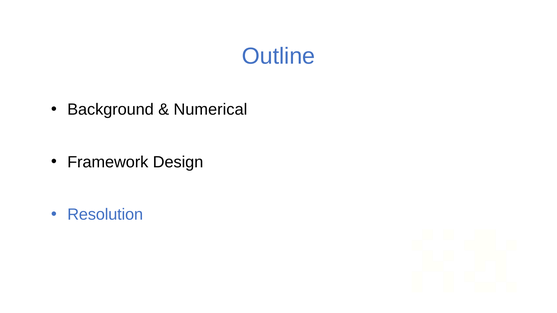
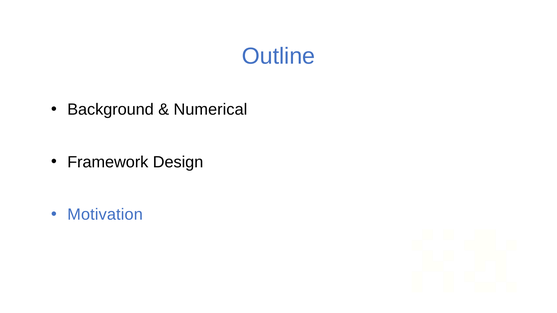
Resolution: Resolution -> Motivation (105, 215)
